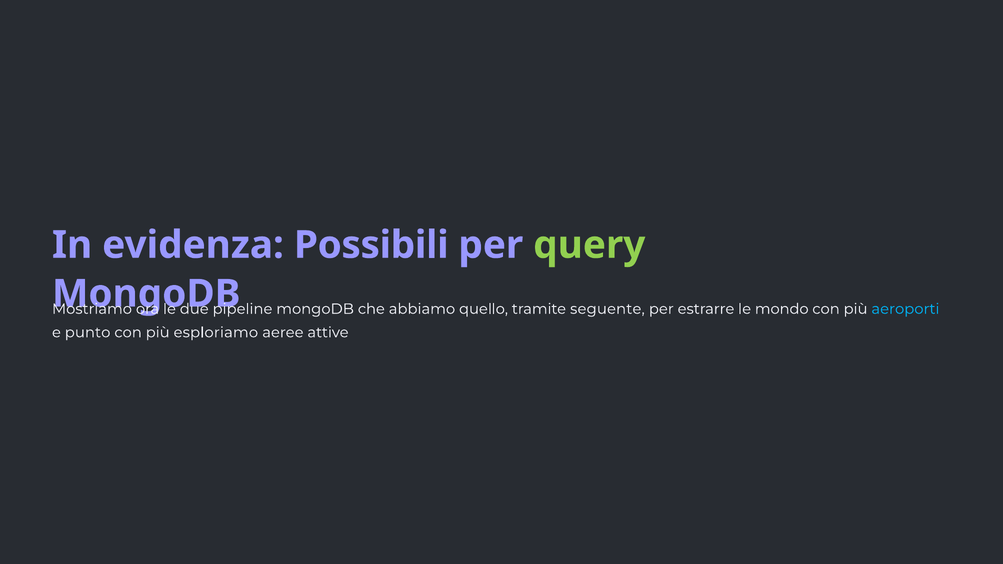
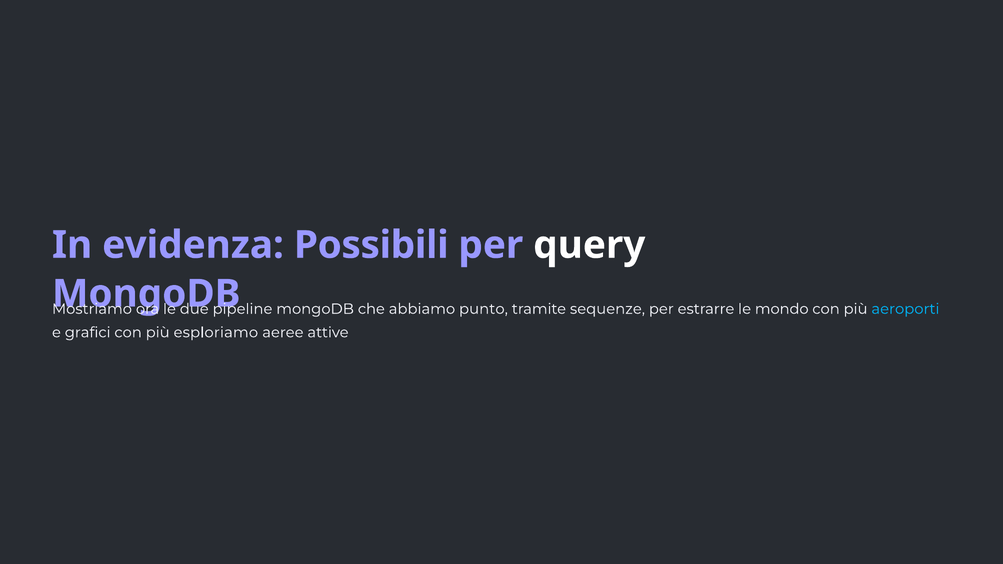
query colour: light green -> white (589, 245)
quello: quello -> punto (483, 309)
seguente: seguente -> sequenze (607, 309)
punto: punto -> grafici (88, 333)
